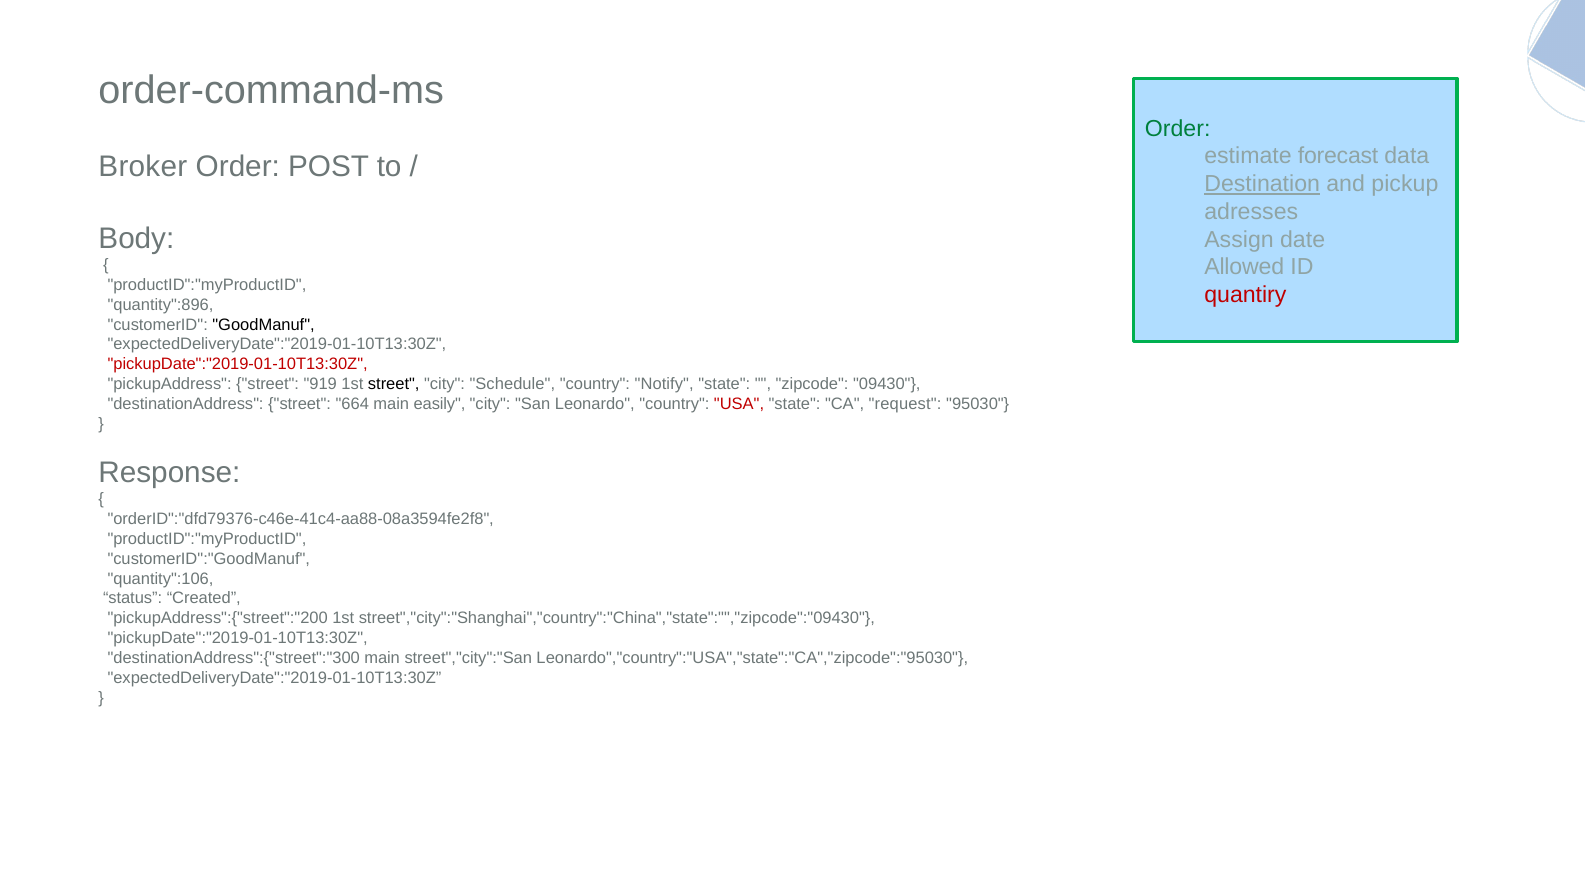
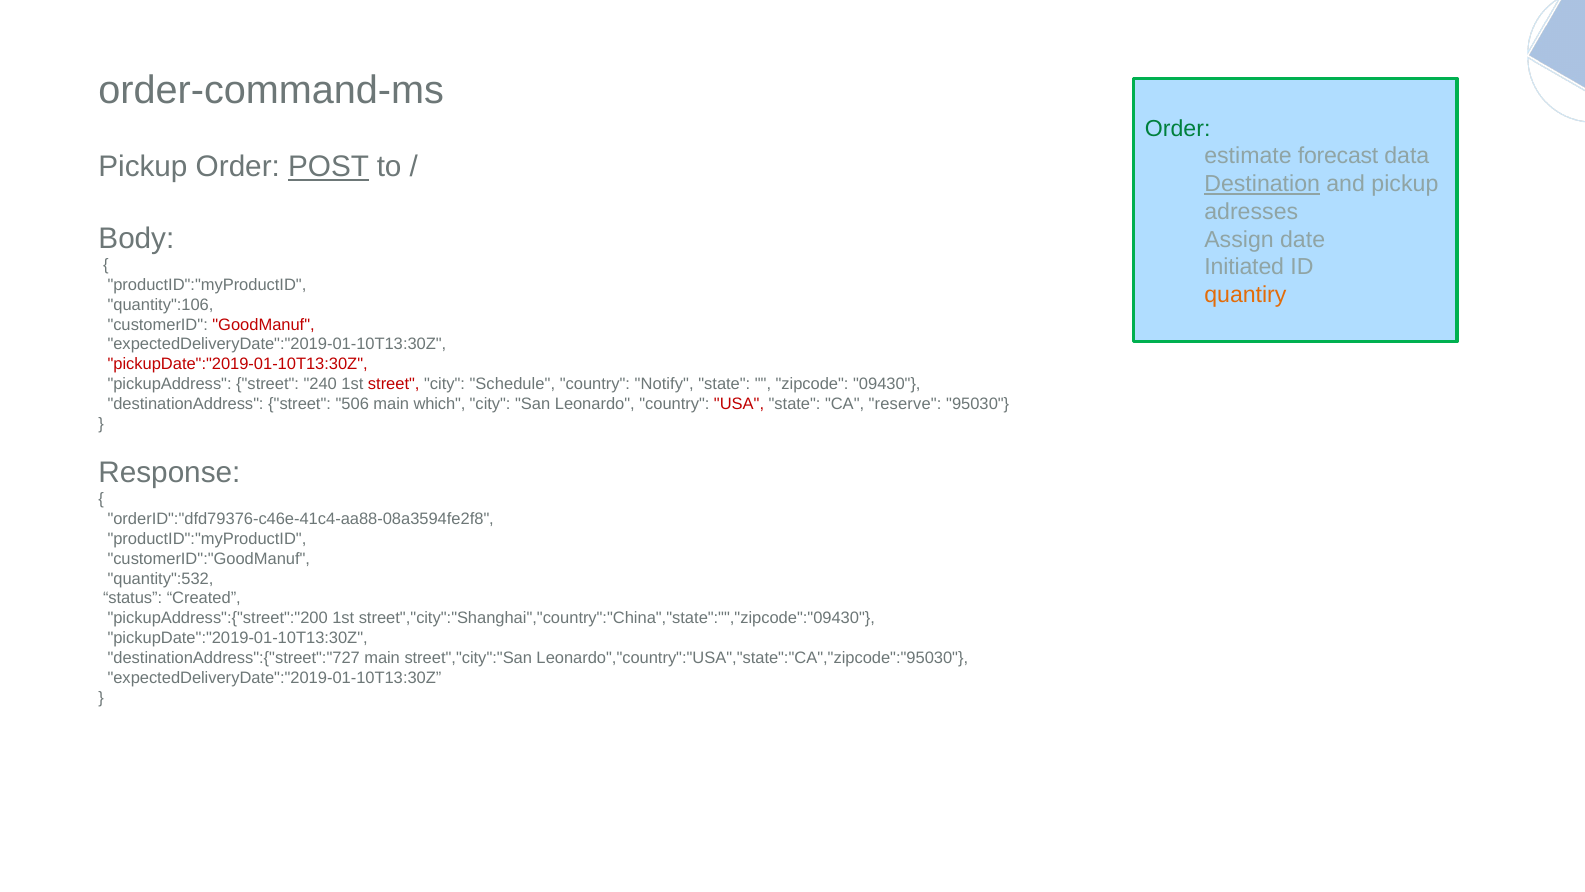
Broker: Broker -> Pickup (143, 167)
POST underline: none -> present (329, 167)
Allowed: Allowed -> Initiated (1244, 267)
quantiry colour: red -> orange (1245, 295)
quantity":896: quantity":896 -> quantity":106 (161, 305)
GoodManuf colour: black -> red (264, 324)
919: 919 -> 240 (320, 384)
street colour: black -> red (394, 384)
664: 664 -> 506 (352, 404)
easily: easily -> which (440, 404)
request: request -> reserve (905, 404)
quantity":106: quantity":106 -> quantity":532 (161, 578)
destinationAddress":{"street":"300: destinationAddress":{"street":"300 -> destinationAddress":{"street":"727 (234, 658)
